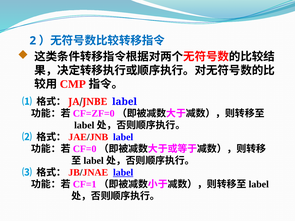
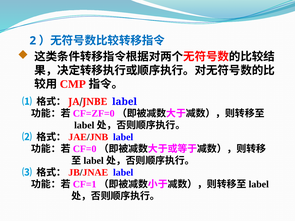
label underline: present -> none (123, 173)
